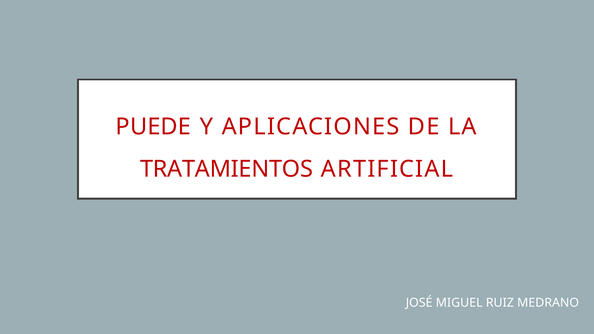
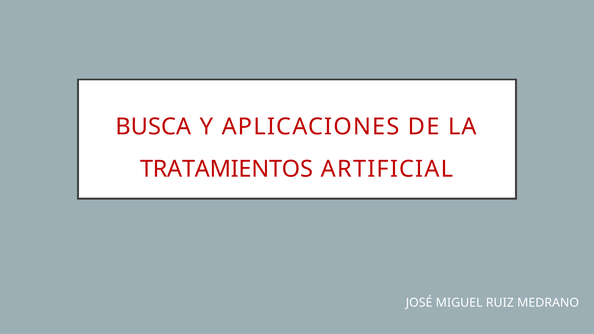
PUEDE: PUEDE -> BUSCA (153, 127)
